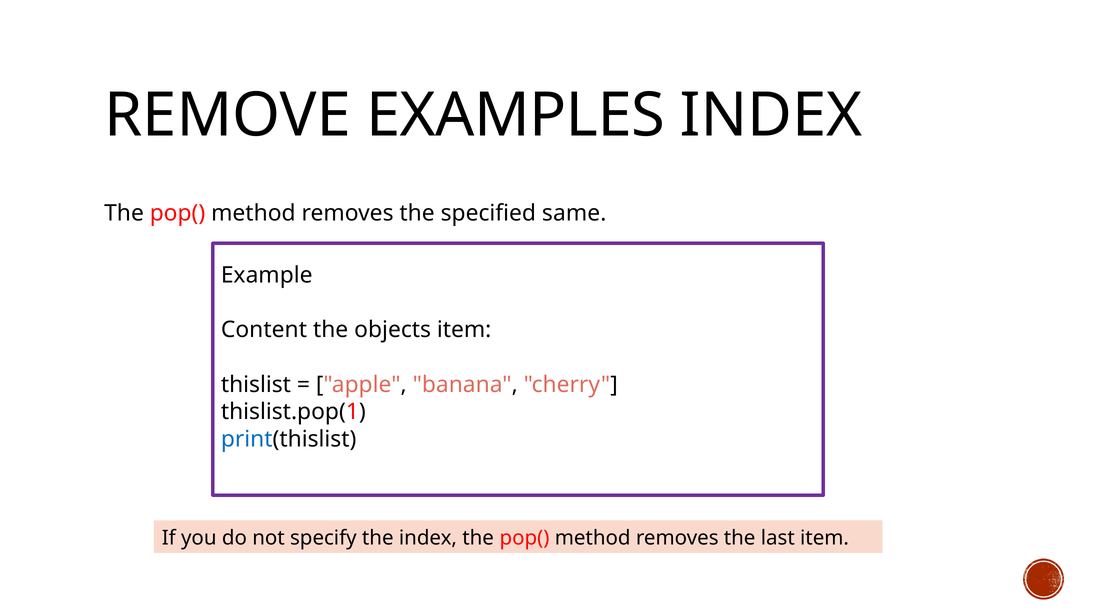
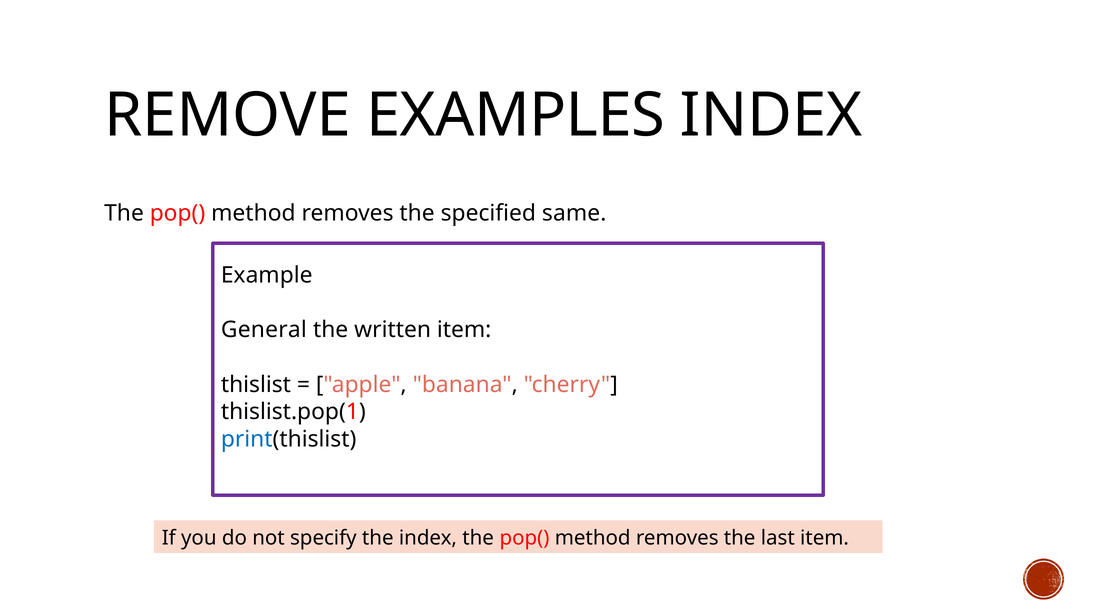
Content: Content -> General (264, 330)
objects: objects -> written (393, 330)
